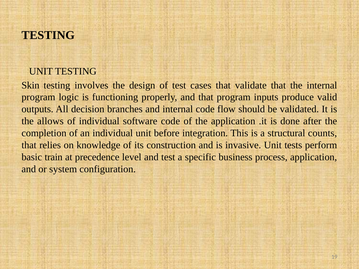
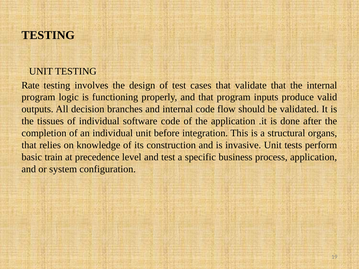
Skin: Skin -> Rate (30, 85)
allows: allows -> tissues (50, 121)
counts: counts -> organs (323, 133)
